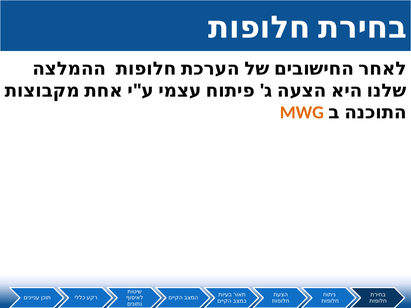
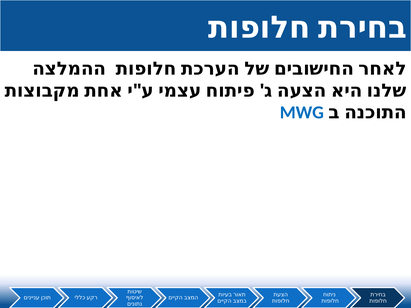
MWG colour: orange -> blue (302, 113)
